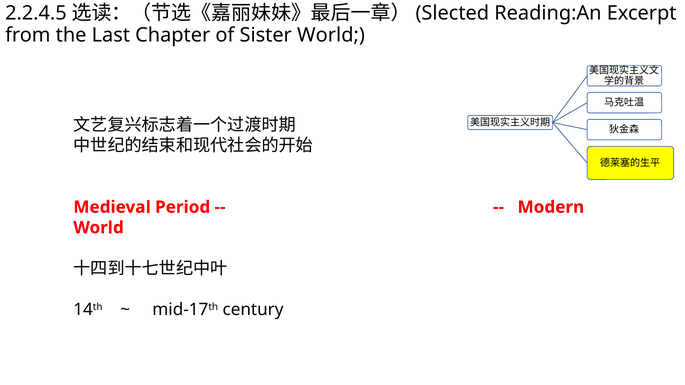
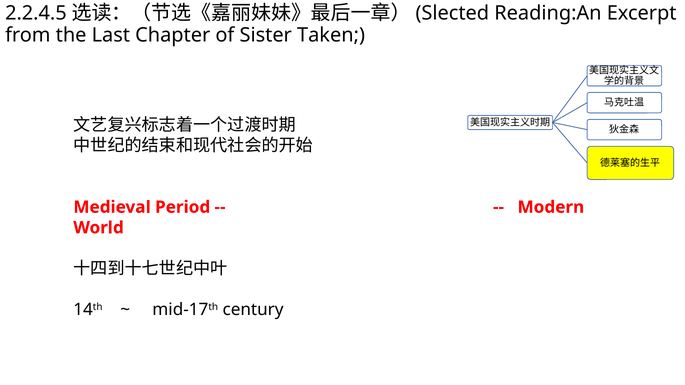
Sister World: World -> Taken (331, 35)
